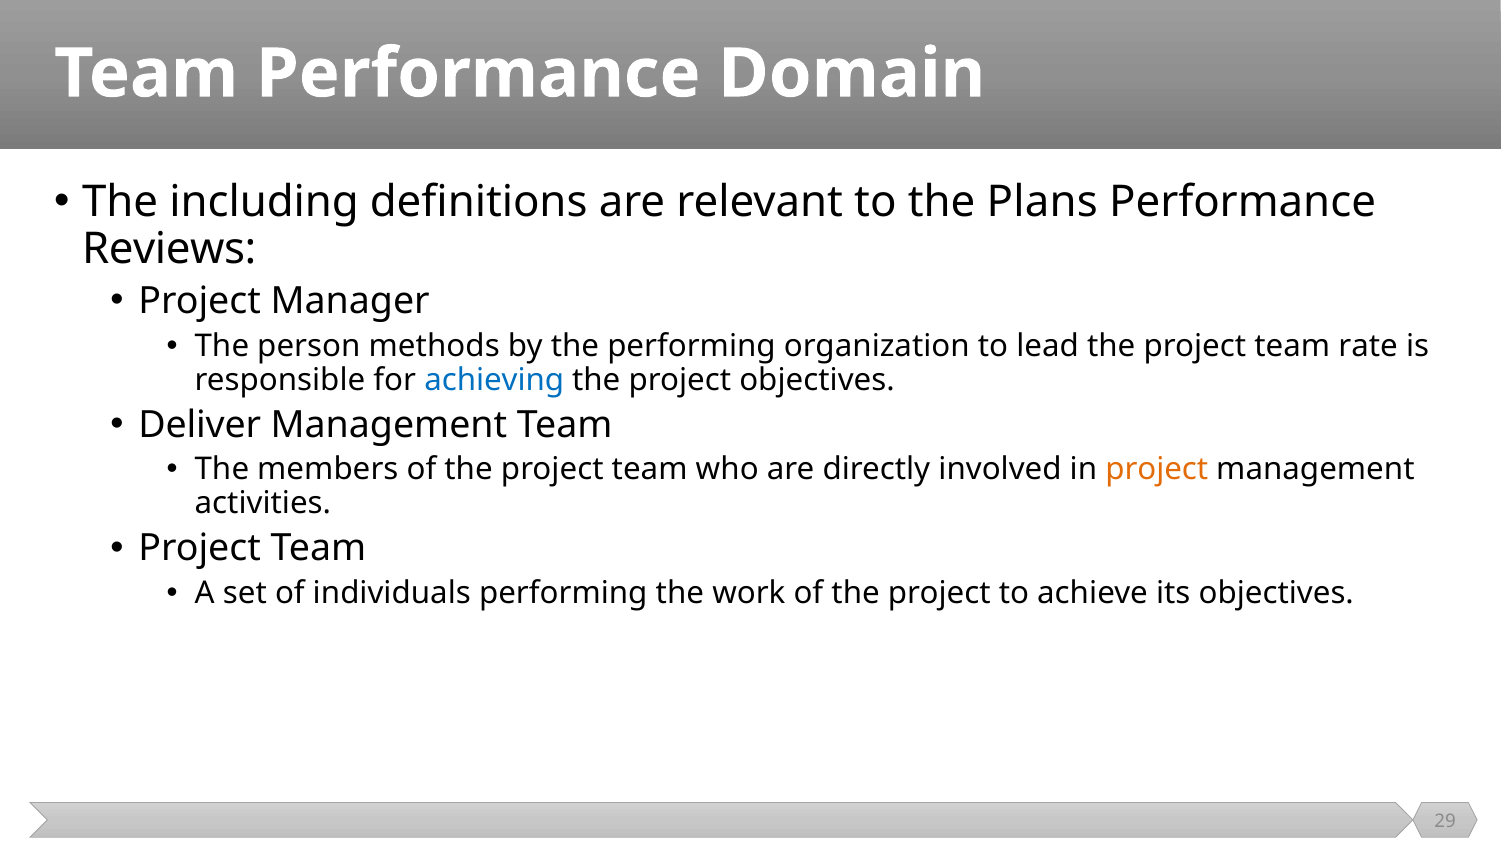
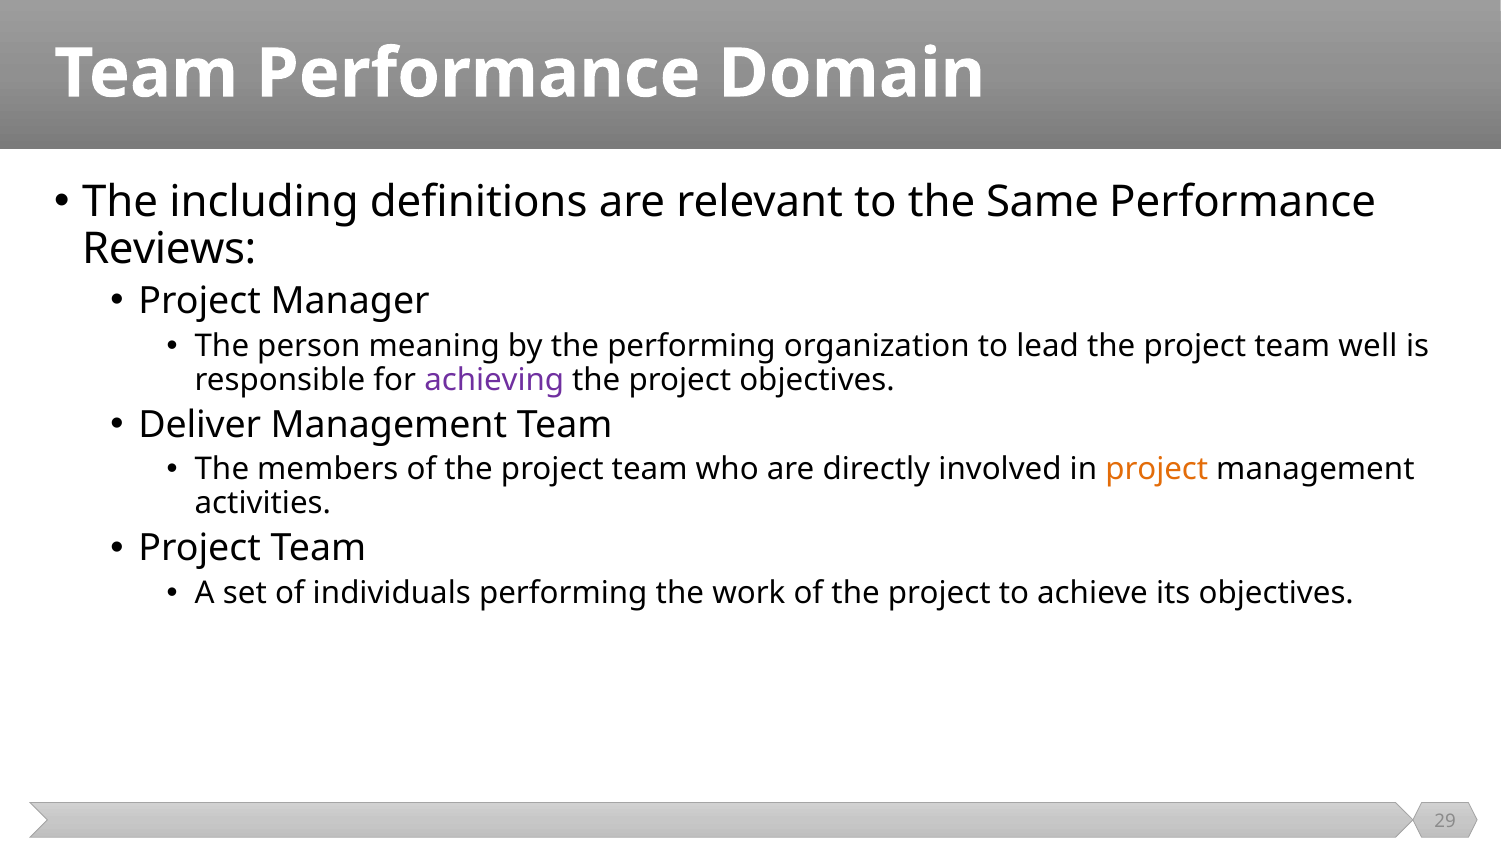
Plans: Plans -> Same (1042, 202)
methods: methods -> meaning (434, 346)
rate: rate -> well (1368, 346)
achieving colour: blue -> purple (494, 380)
